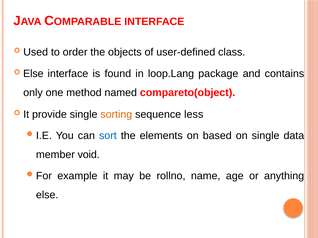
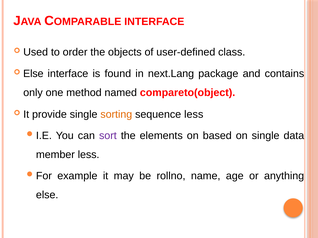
loop.Lang: loop.Lang -> next.Lang (171, 74)
sort colour: blue -> purple (108, 136)
member void: void -> less (89, 155)
